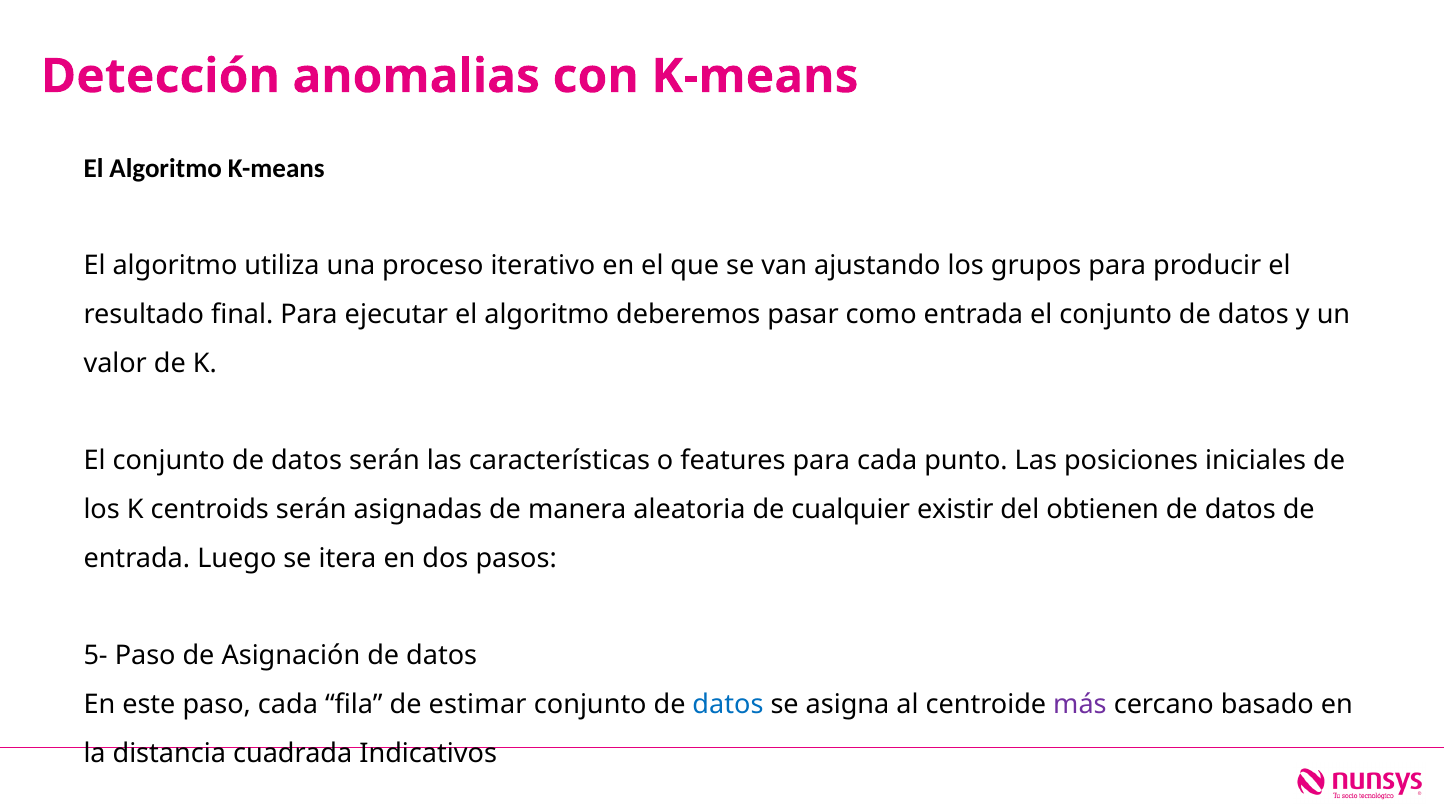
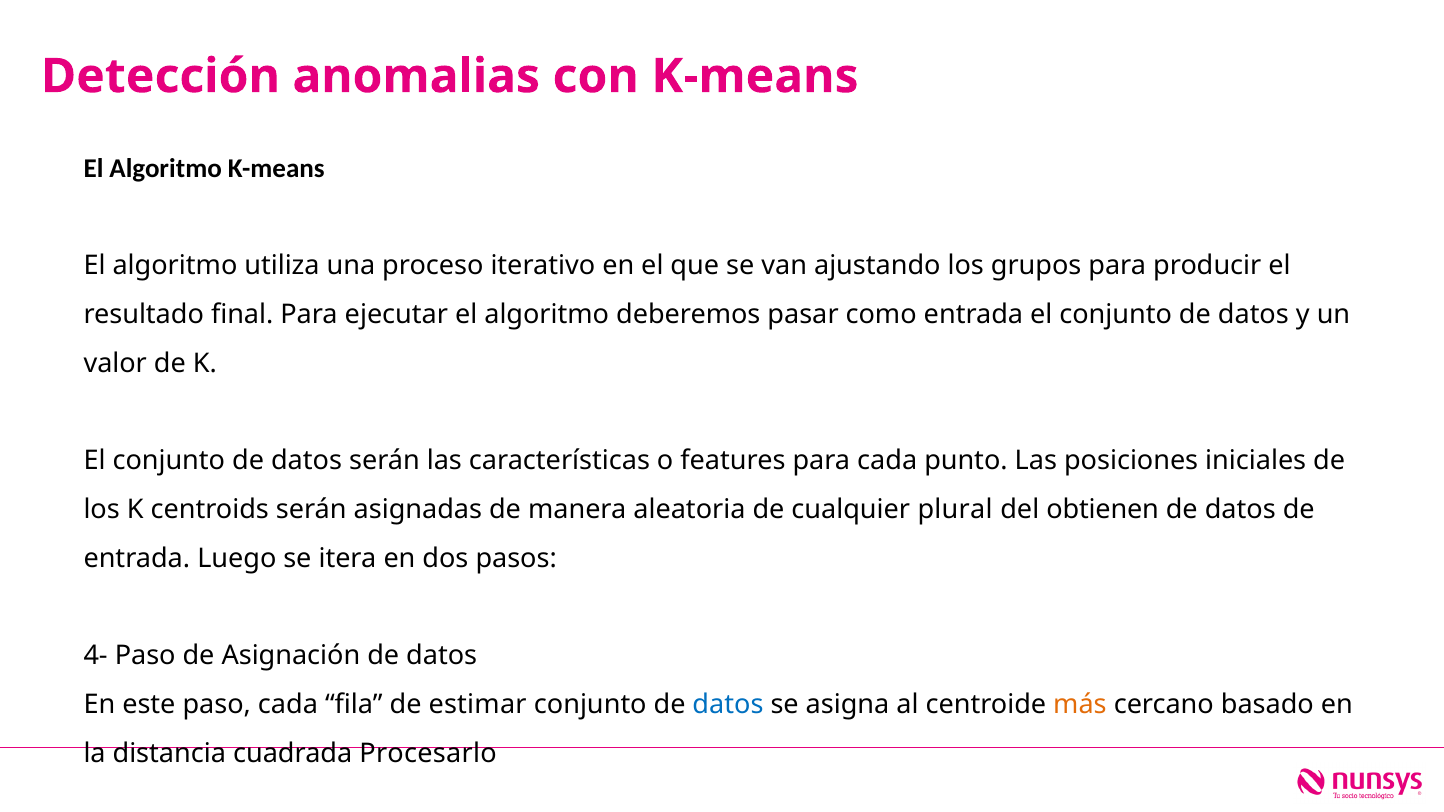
existir: existir -> plural (955, 510)
5-: 5- -> 4- (96, 656)
más colour: purple -> orange (1080, 705)
Indicativos: Indicativos -> Procesarlo (428, 753)
